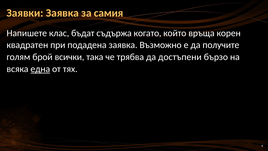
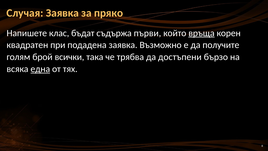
Заявки: Заявки -> Случая (25, 13)
самия: самия -> пряко (109, 13)
когато: когато -> първи (147, 33)
връща underline: none -> present (201, 33)
